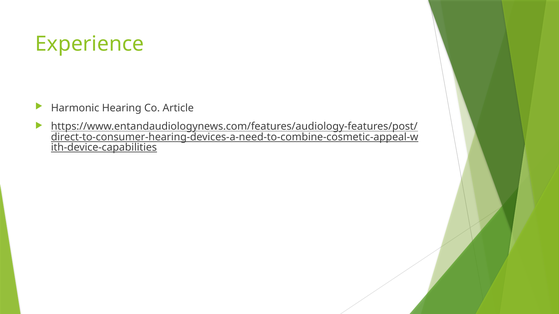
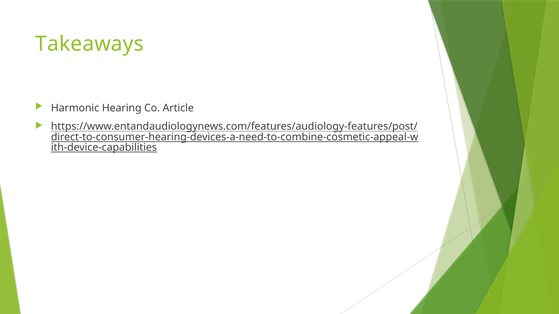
Experience: Experience -> Takeaways (90, 44)
